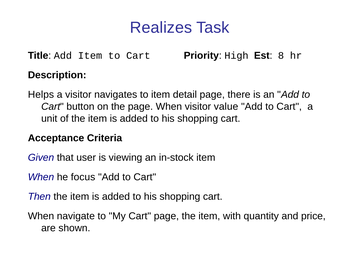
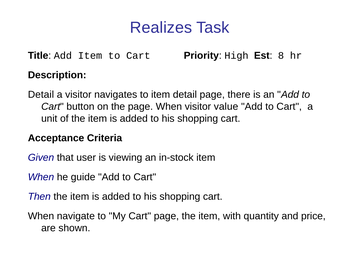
Helps: Helps -> Detail (41, 95)
focus: focus -> guide (83, 177)
